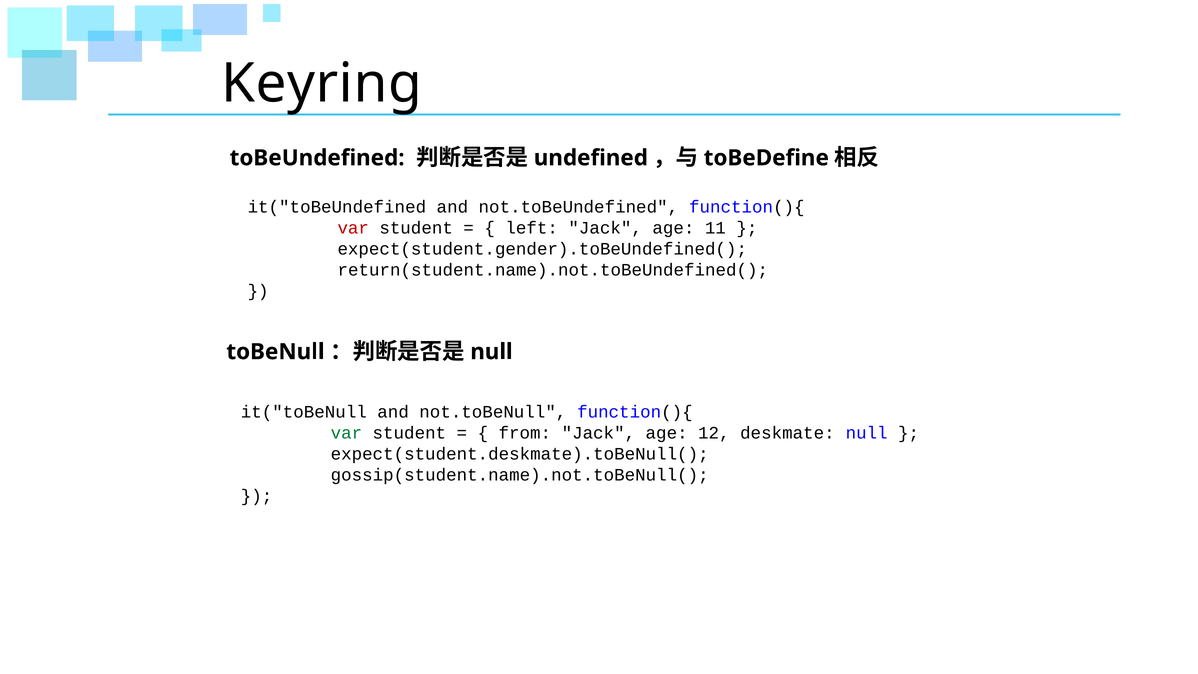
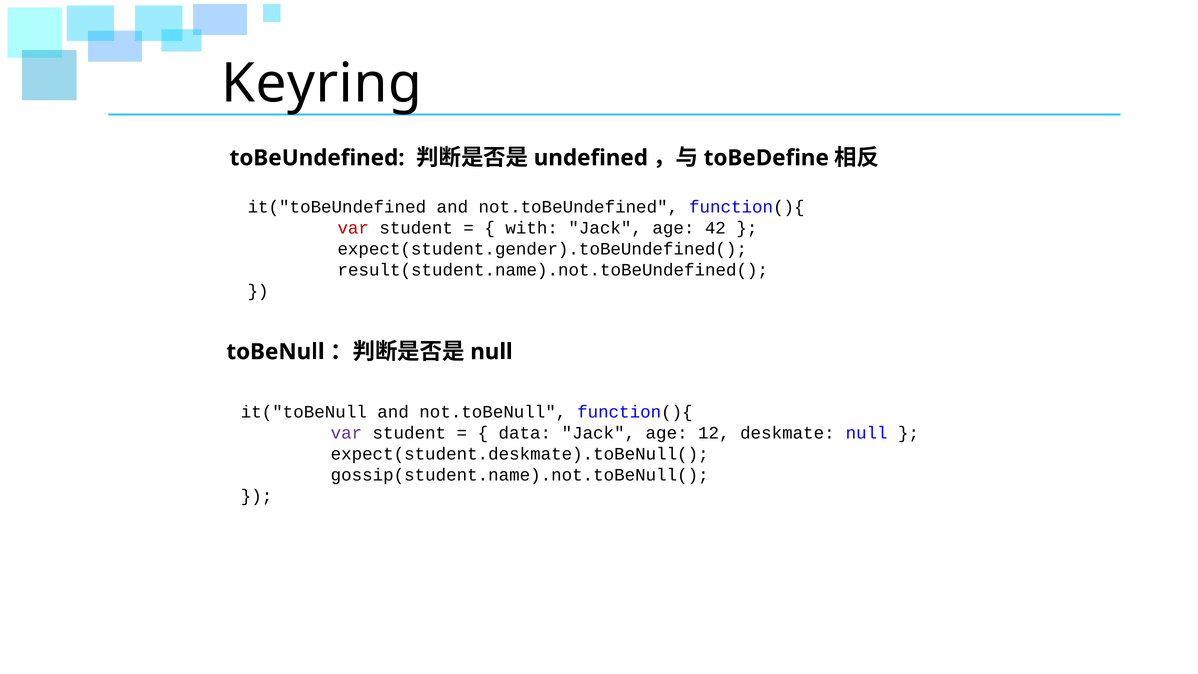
left: left -> with (532, 228)
11: 11 -> 42 (715, 228)
return(student.name).not.toBeUndefined(: return(student.name).not.toBeUndefined( -> result(student.name).not.toBeUndefined( (553, 270)
var colour: green -> purple (346, 433)
from: from -> data (525, 433)
